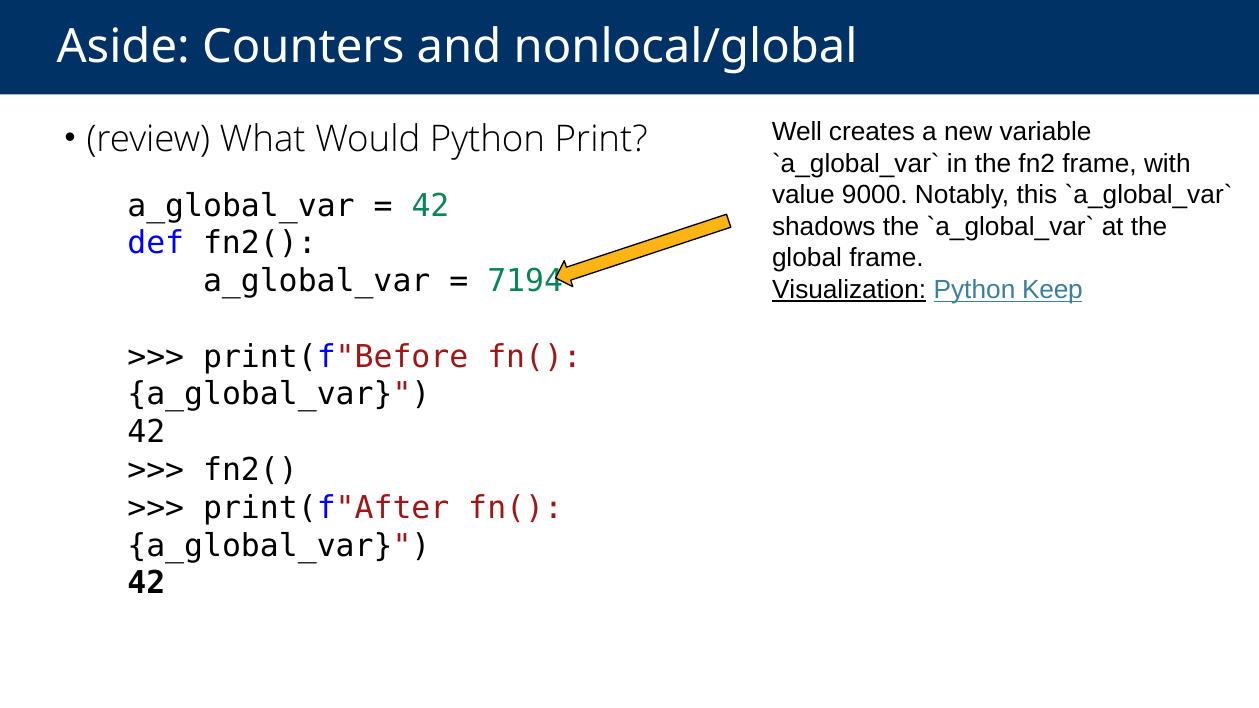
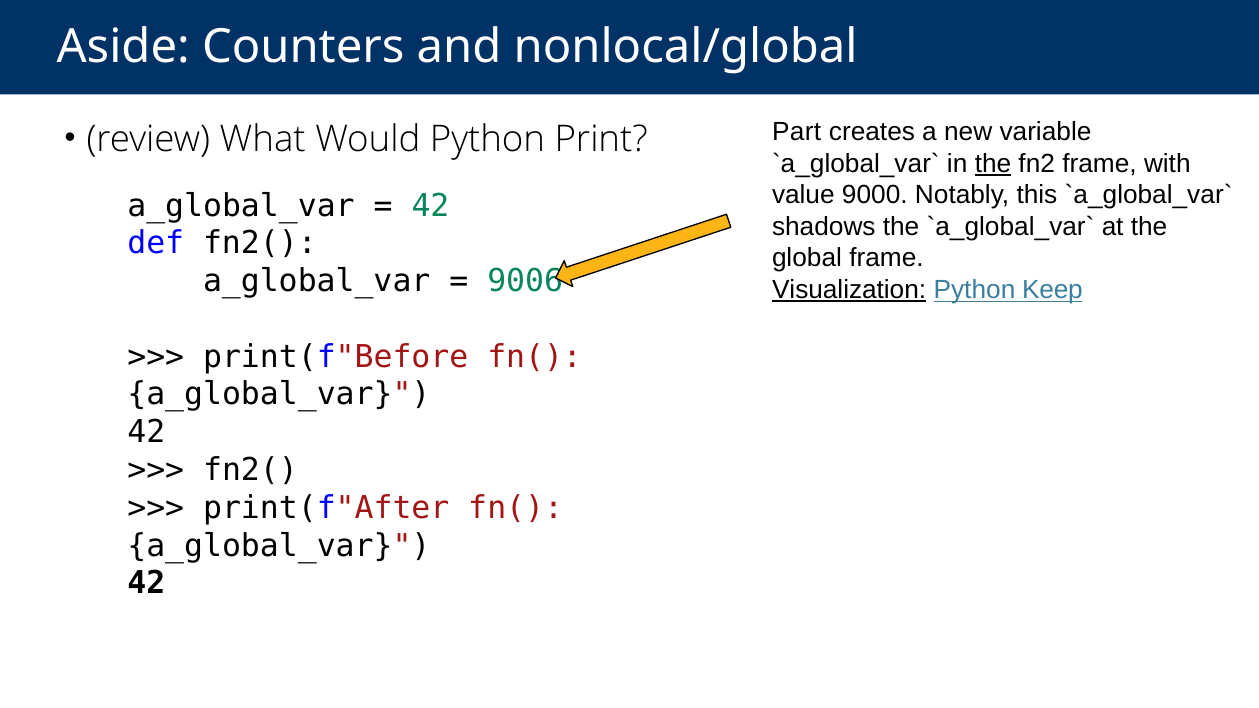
Well: Well -> Part (797, 132)
the underline: none -> present (993, 164)
7194: 7194 -> 9006 (525, 281)
